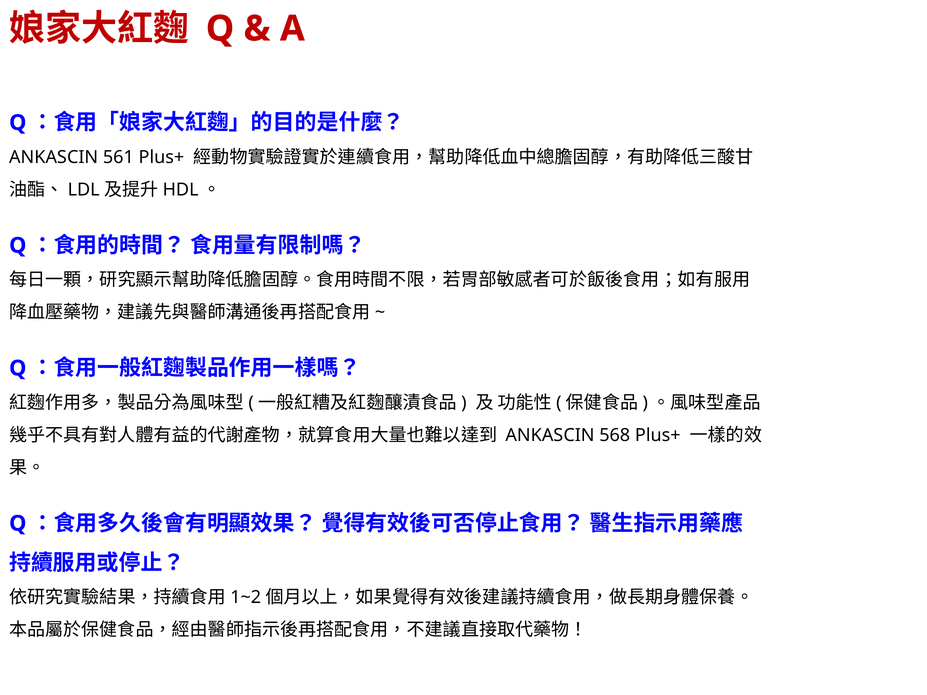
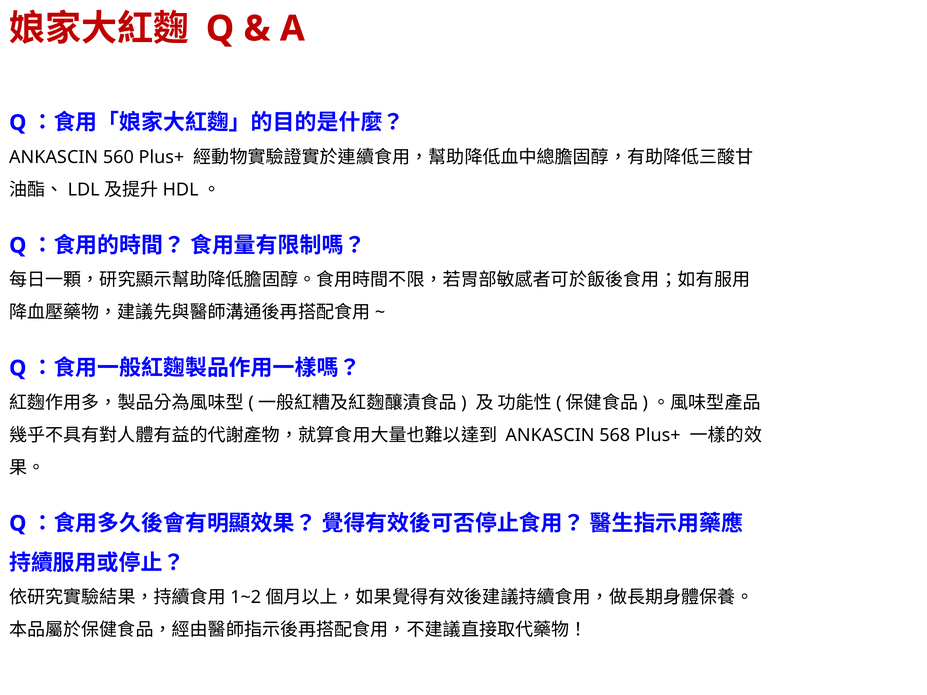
561: 561 -> 560 (118, 157)
